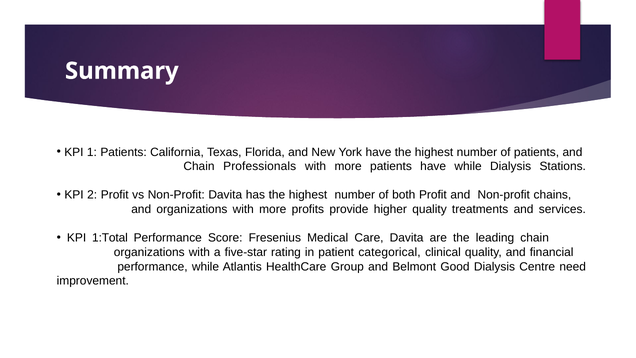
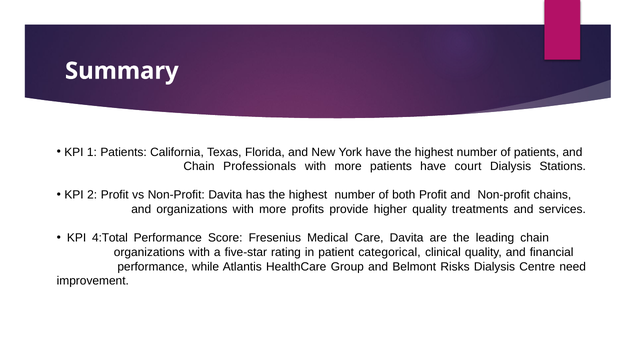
have while: while -> court (468, 166)
1:Total: 1:Total -> 4:Total (110, 238)
Good: Good -> Risks (455, 266)
